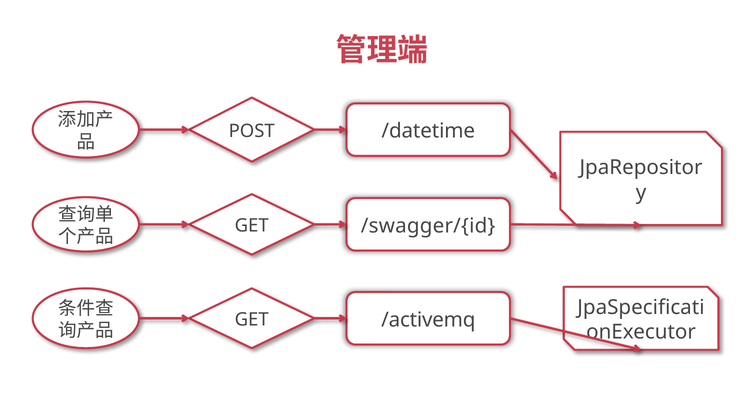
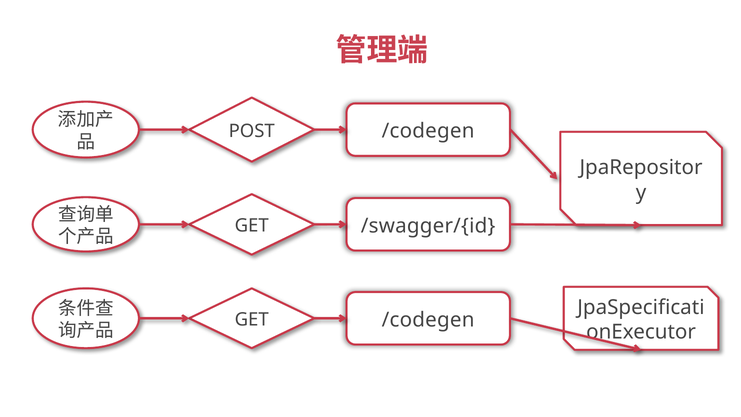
POST /datetime: /datetime -> /codegen (428, 131)
GET /activemq: /activemq -> /codegen (428, 320)
